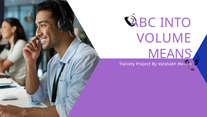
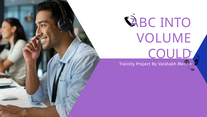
MEANS: MEANS -> COULD (170, 54)
